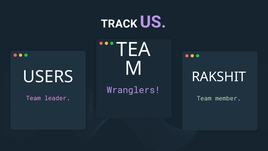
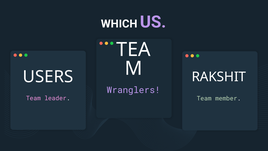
TRACK: TRACK -> WHICH (119, 24)
